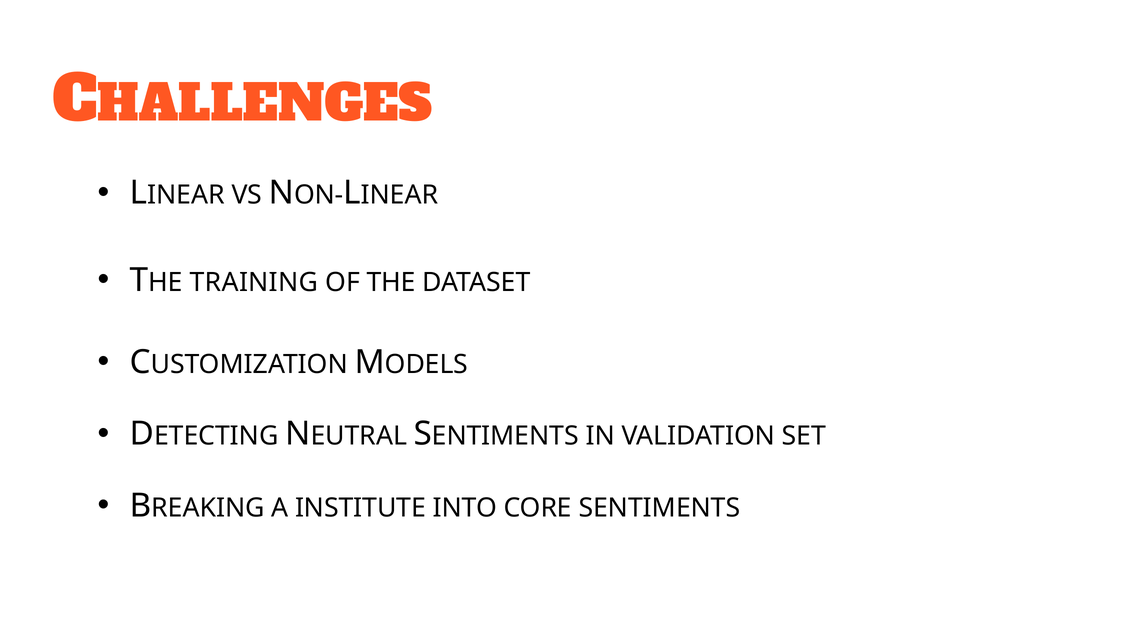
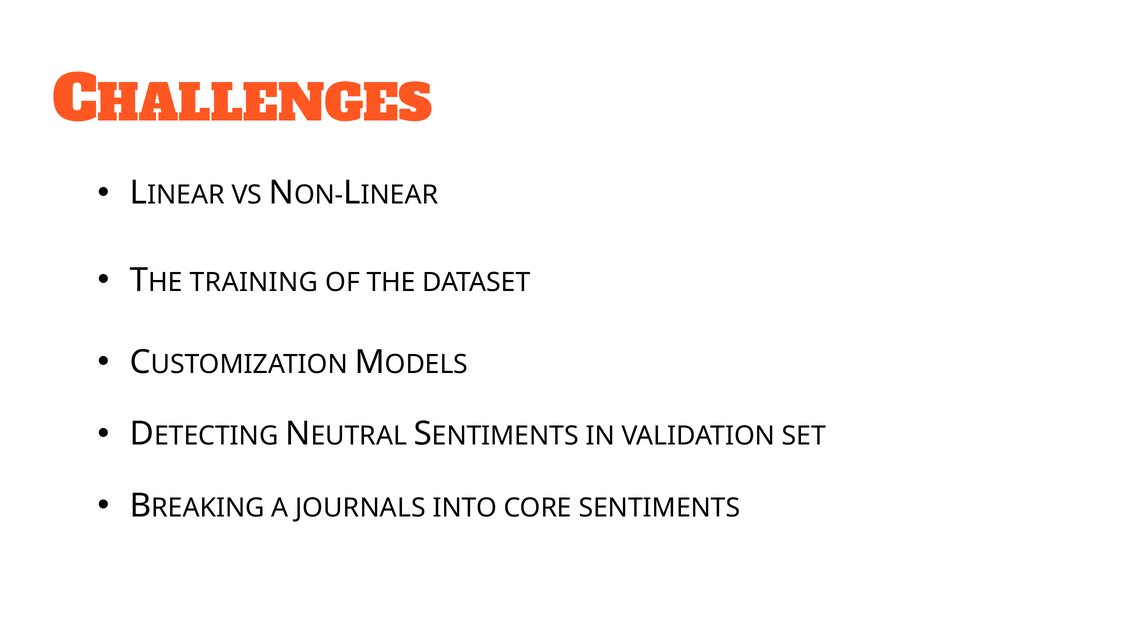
INSTITUTE: INSTITUTE -> JOURNALS (360, 508)
